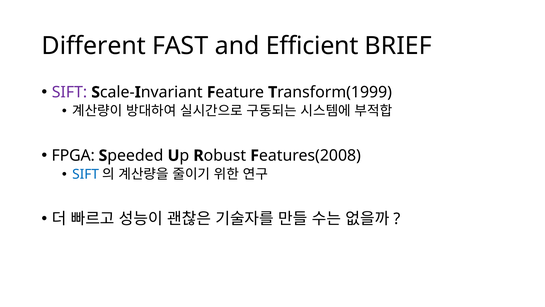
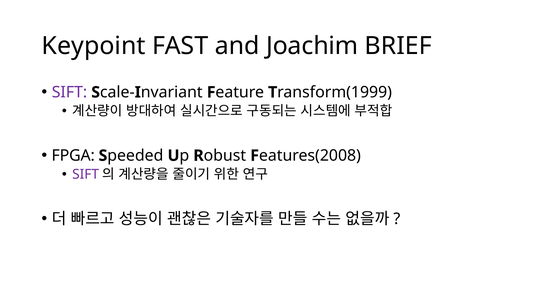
Different: Different -> Keypoint (94, 46)
Efficient: Efficient -> Joachim (312, 46)
SIFT colour: blue -> purple (86, 174)
